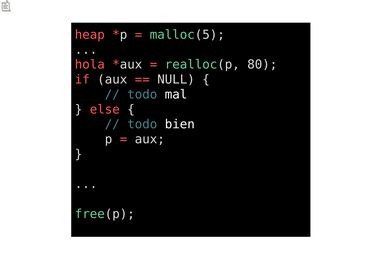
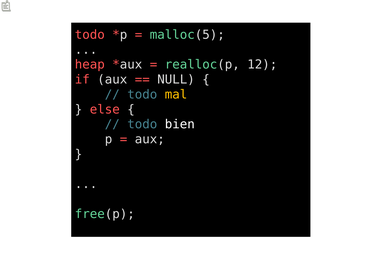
heap: heap -> todo (90, 35)
hola: hola -> heap (90, 65)
80: 80 -> 12 (262, 65)
mal colour: white -> yellow (176, 95)
